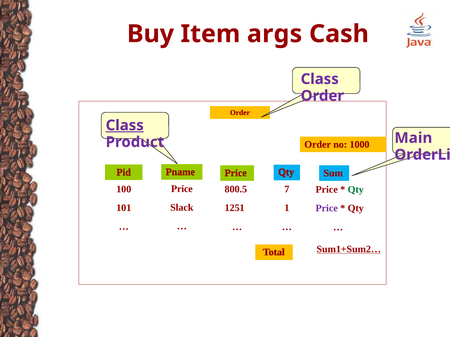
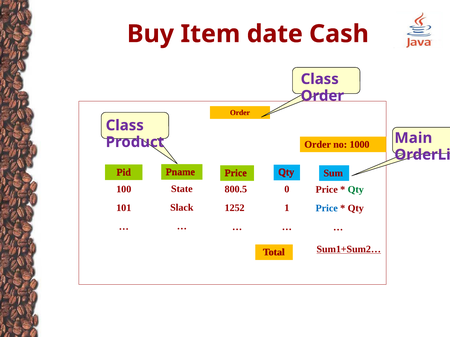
args: args -> date (275, 34)
Class underline: present -> none (125, 126)
100 Price: Price -> State (182, 189)
7: 7 -> 0 (287, 190)
1251: 1251 -> 1252 (235, 208)
Price colour: purple -> blue (327, 209)
